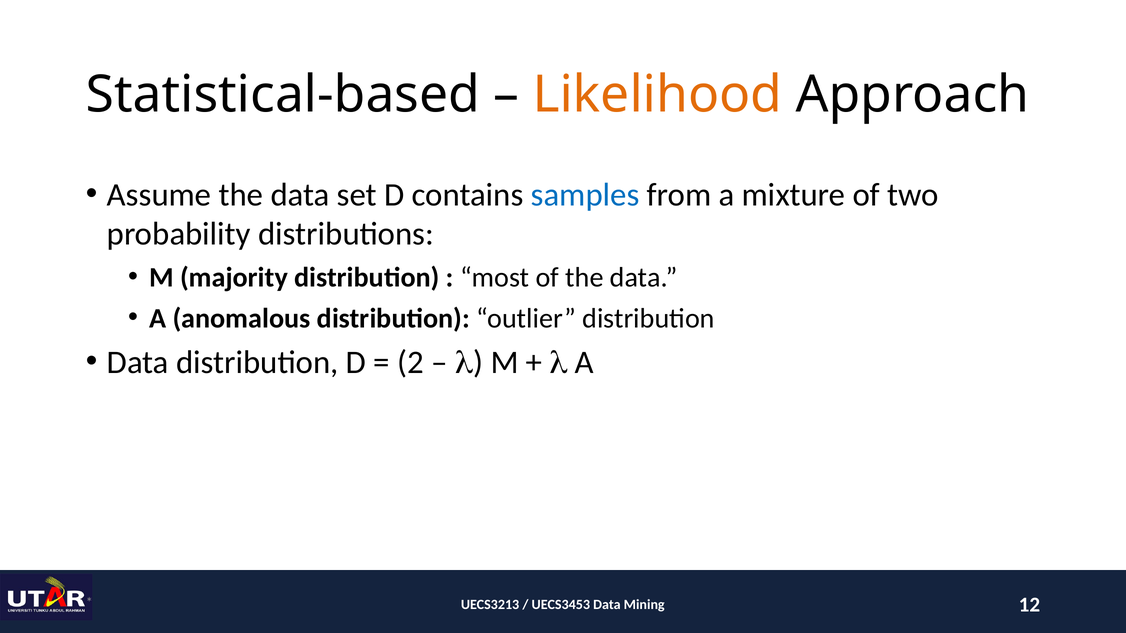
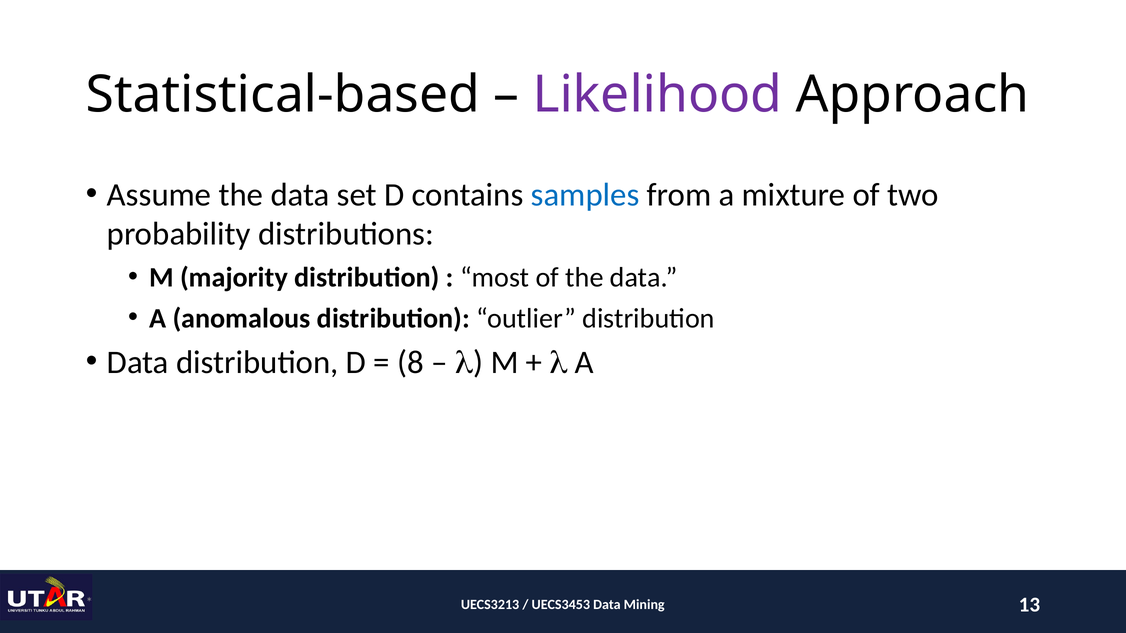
Likelihood colour: orange -> purple (657, 95)
2: 2 -> 8 (410, 362)
12: 12 -> 13 (1029, 605)
